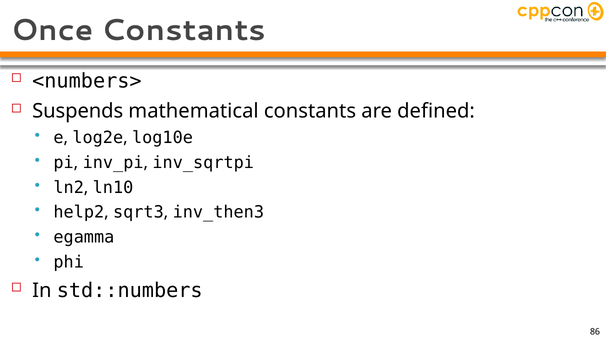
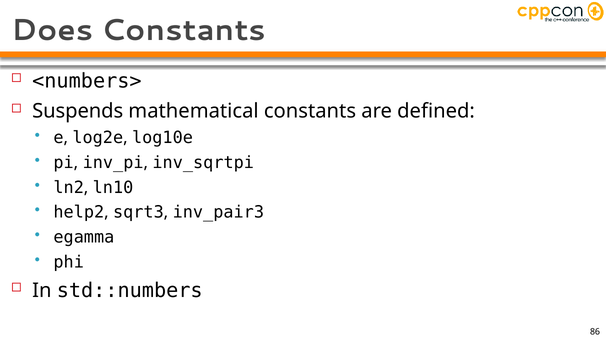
Once: Once -> Does (52, 30)
inv_then3: inv_then3 -> inv_pair3 (218, 212)
